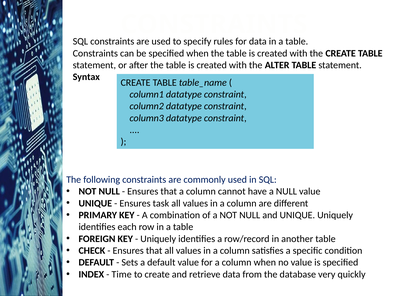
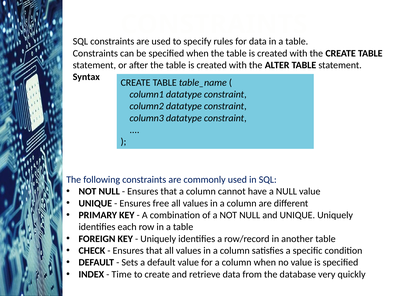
task: task -> free (161, 203)
